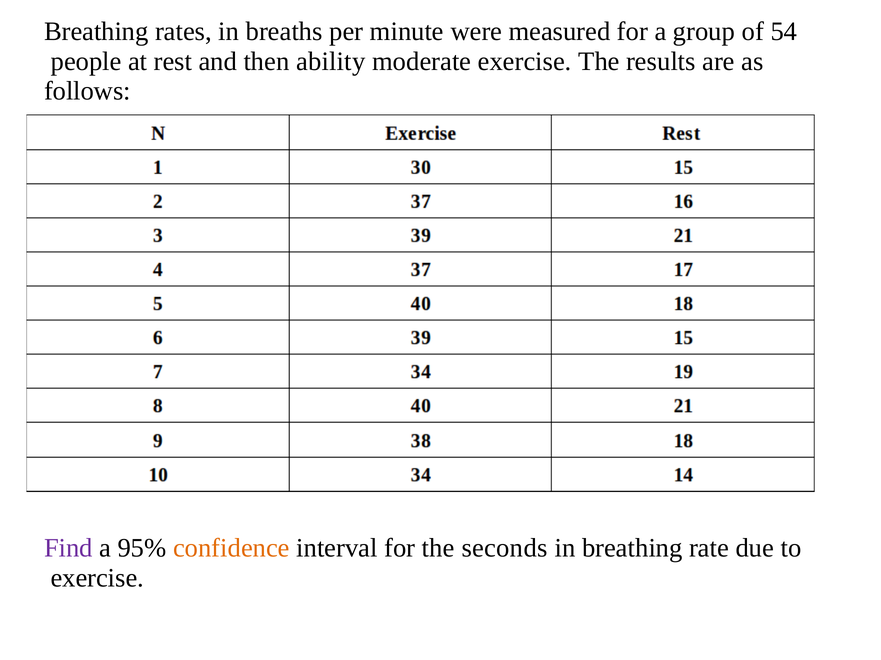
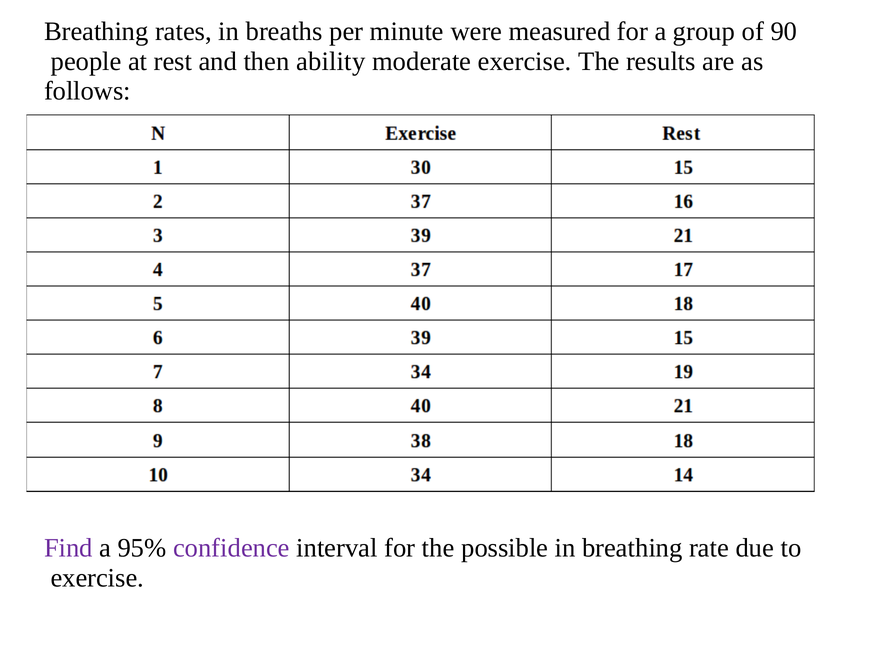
54: 54 -> 90 (784, 32)
confidence colour: orange -> purple (231, 548)
seconds: seconds -> possible (505, 548)
